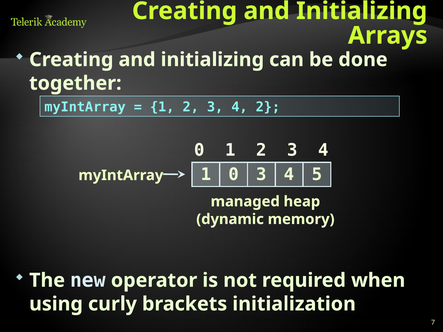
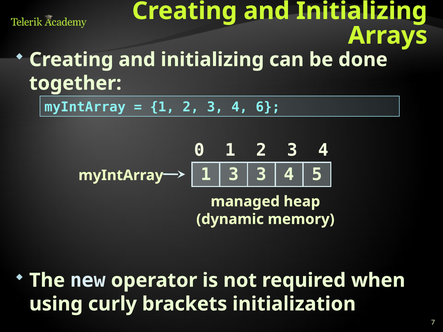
4 2: 2 -> 6 (268, 107)
1 0: 0 -> 3 (234, 175)
